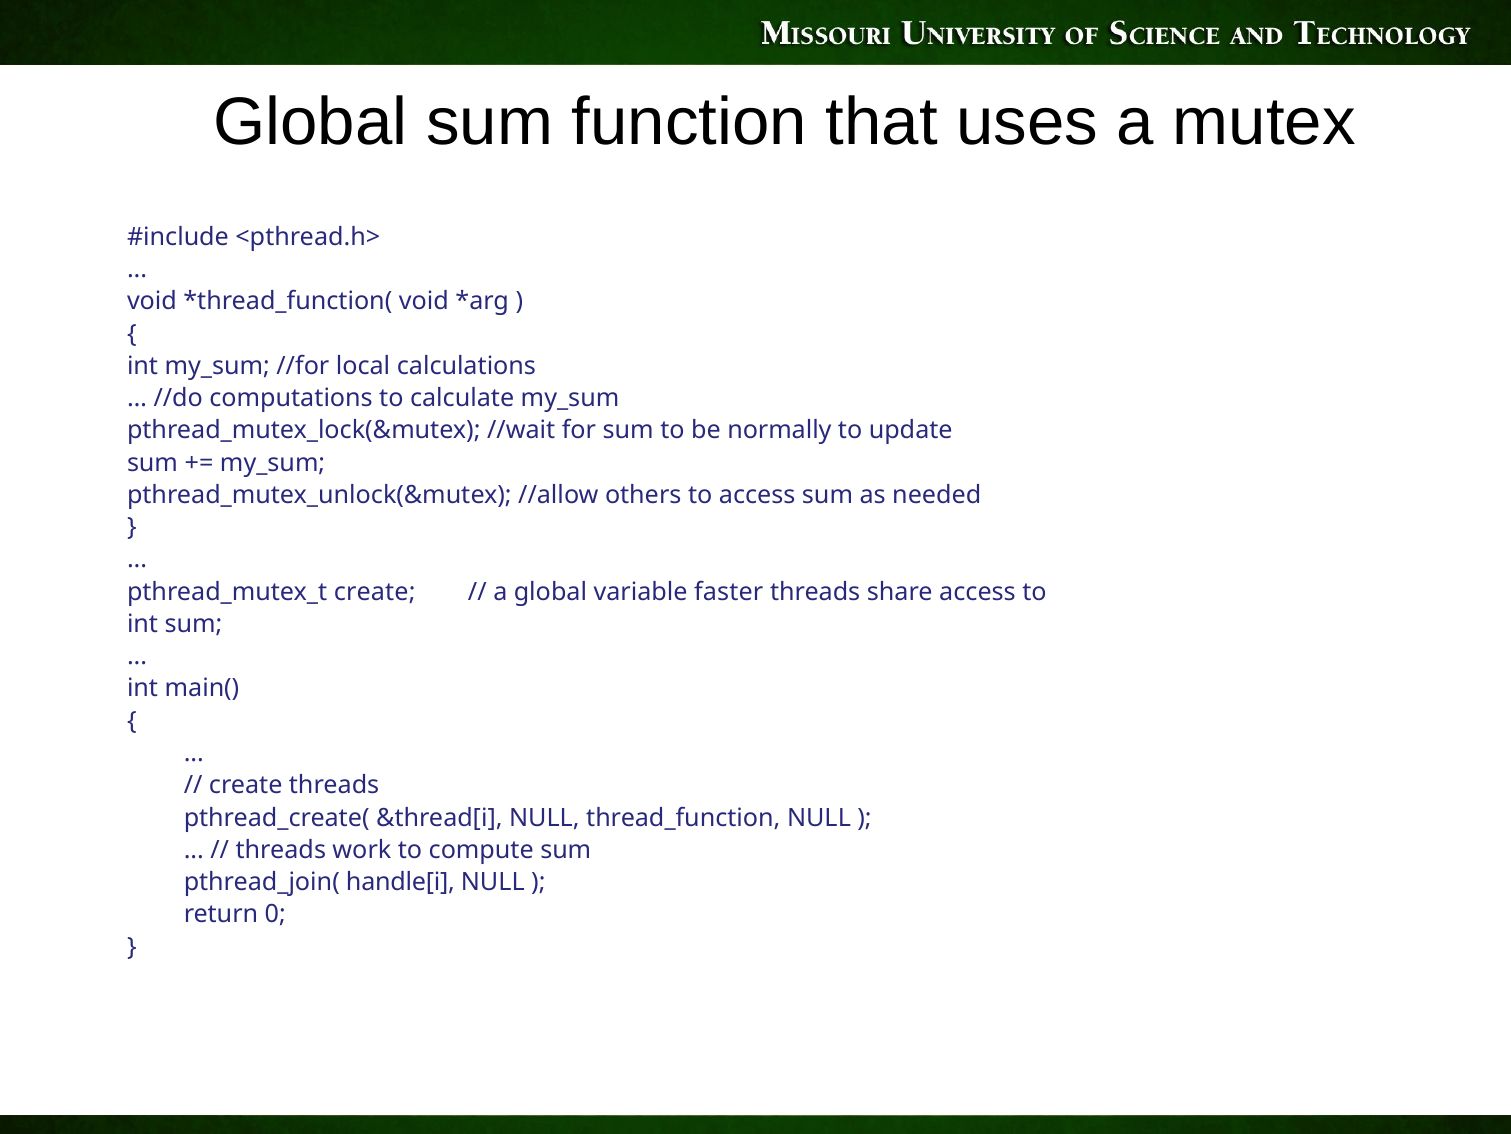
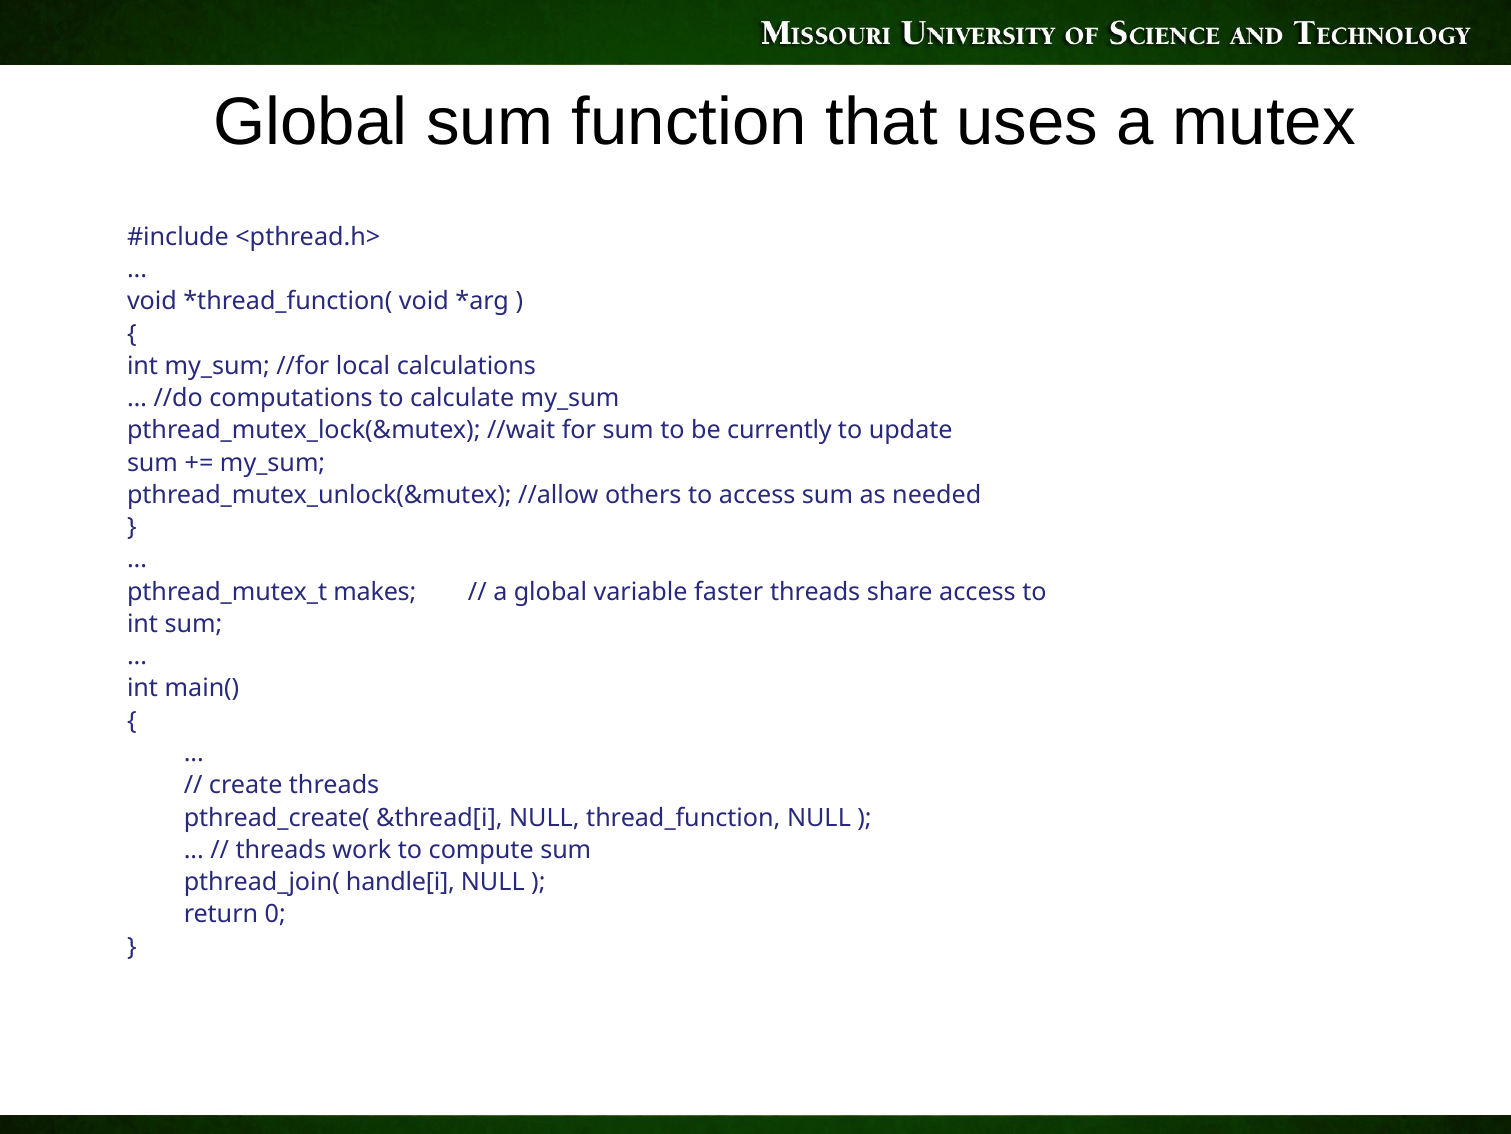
normally: normally -> currently (779, 430)
pthread_mutex_t create: create -> makes (375, 591)
